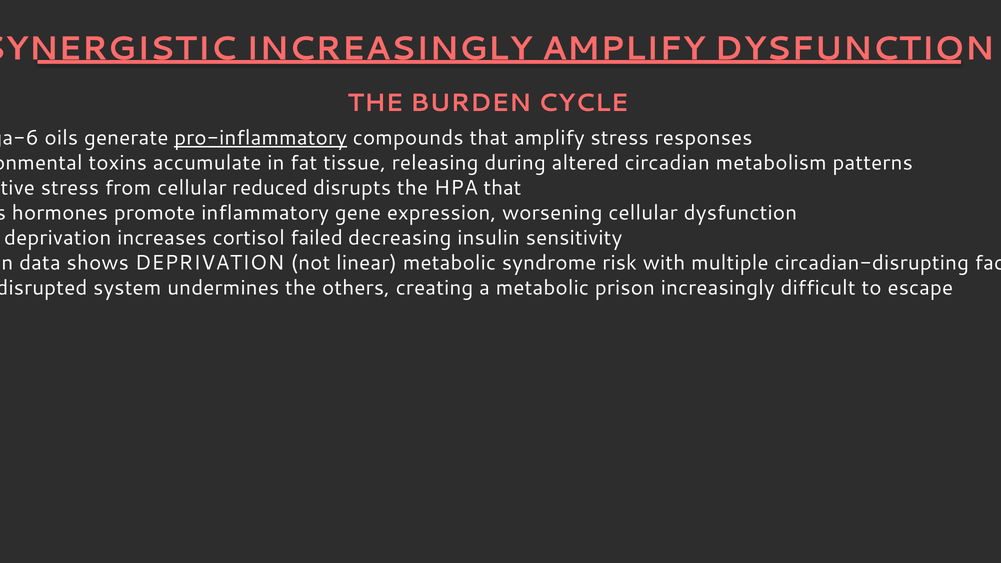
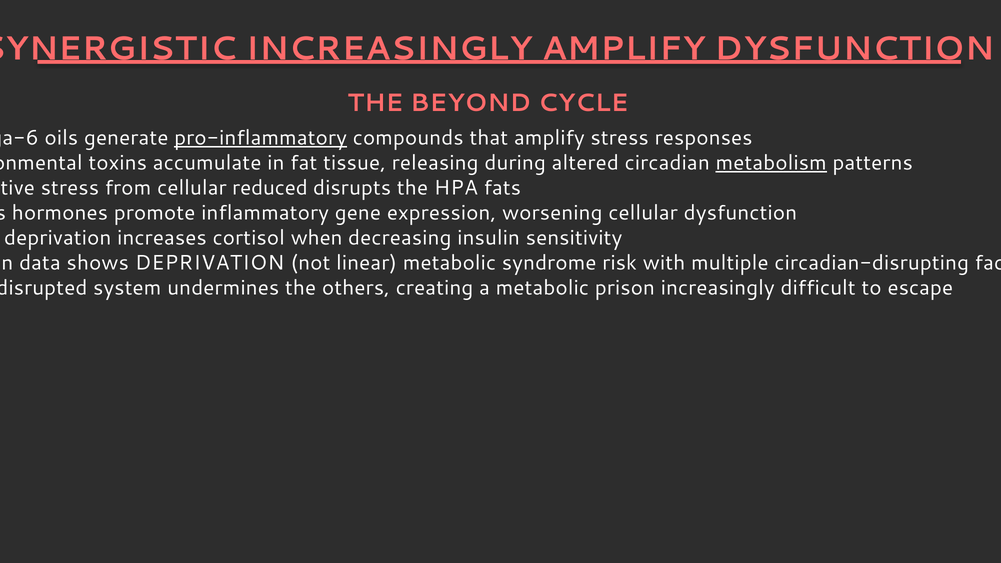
BURDEN: BURDEN -> BEYOND (471, 103)
metabolism underline: none -> present (771, 163)
HPA that: that -> fats (502, 188)
failed: failed -> when (317, 238)
